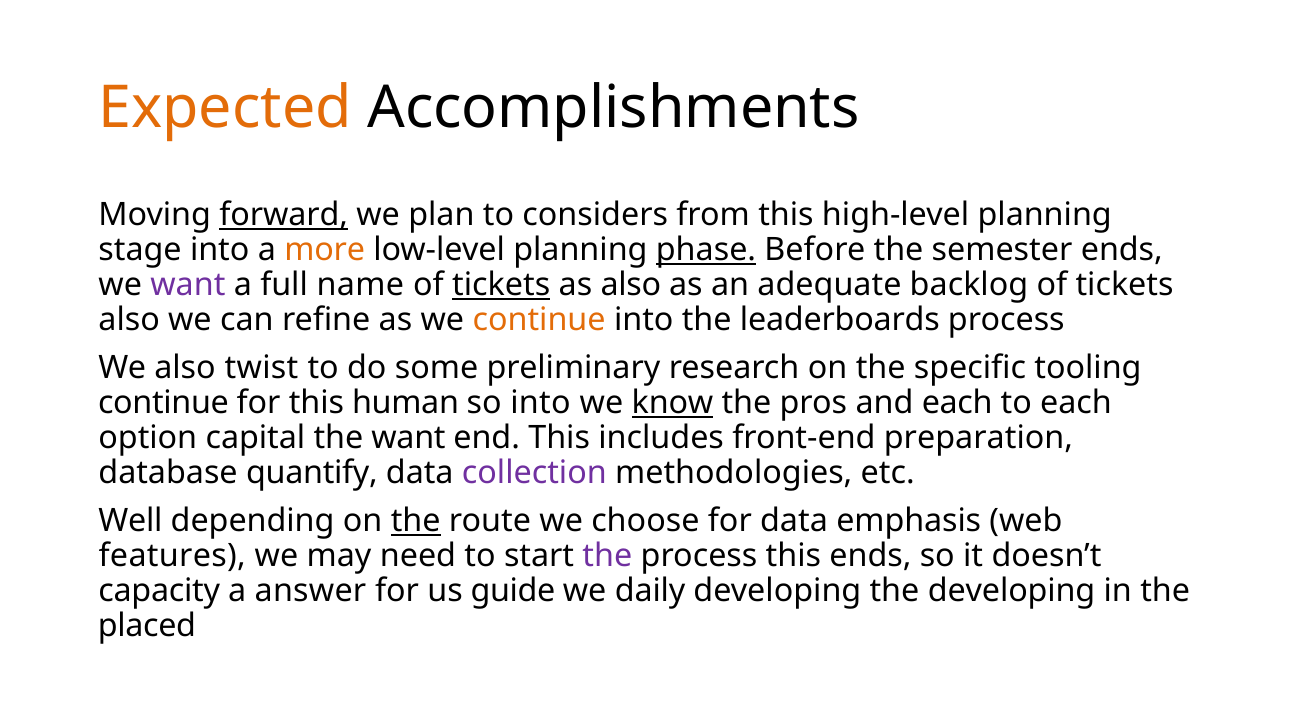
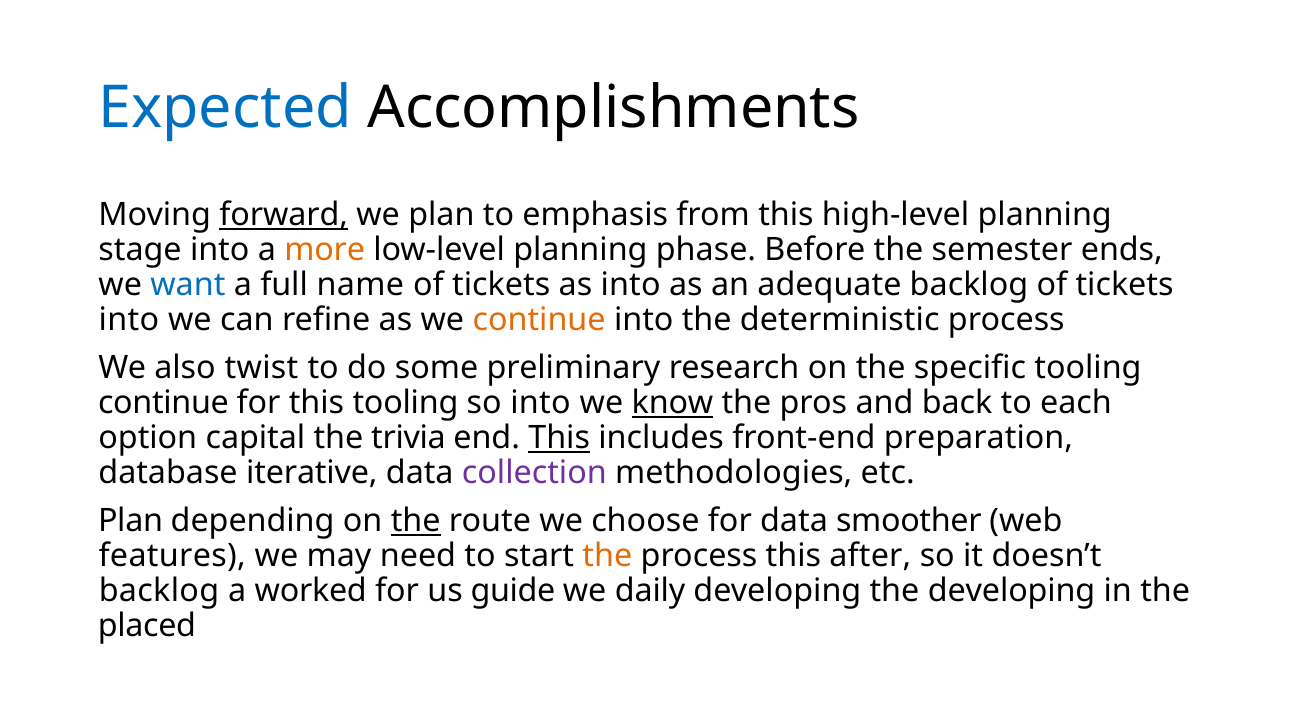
Expected colour: orange -> blue (225, 108)
considers: considers -> emphasis (595, 215)
phase underline: present -> none (706, 250)
want colour: purple -> blue (188, 285)
tickets underline: present -> none (501, 285)
as also: also -> into (631, 285)
also: also -> into (129, 320)
leaderboards: leaderboards -> deterministic (840, 320)
this human: human -> tooling (405, 403)
and each: each -> back (957, 403)
the want: want -> trivia (408, 438)
This underline: none -> present (559, 438)
quantify: quantify -> iterative (312, 473)
Well: Well -> Plan (131, 521)
emphasis: emphasis -> smoother (909, 521)
the colour: purple -> orange (607, 556)
this ends: ends -> after (870, 556)
capacity: capacity -> backlog (159, 591)
answer: answer -> worked (311, 591)
